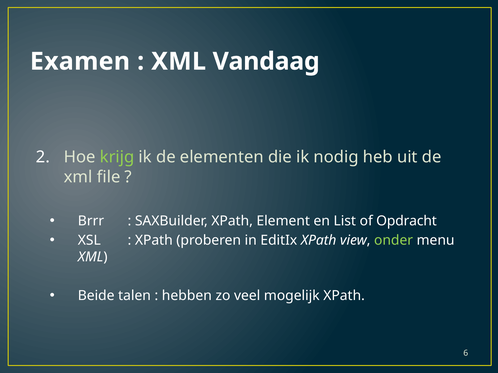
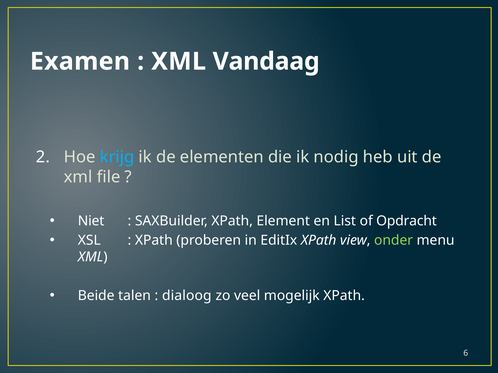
krijg colour: light green -> light blue (117, 157)
Brrr: Brrr -> Niet (91, 221)
hebben: hebben -> dialoog (187, 296)
